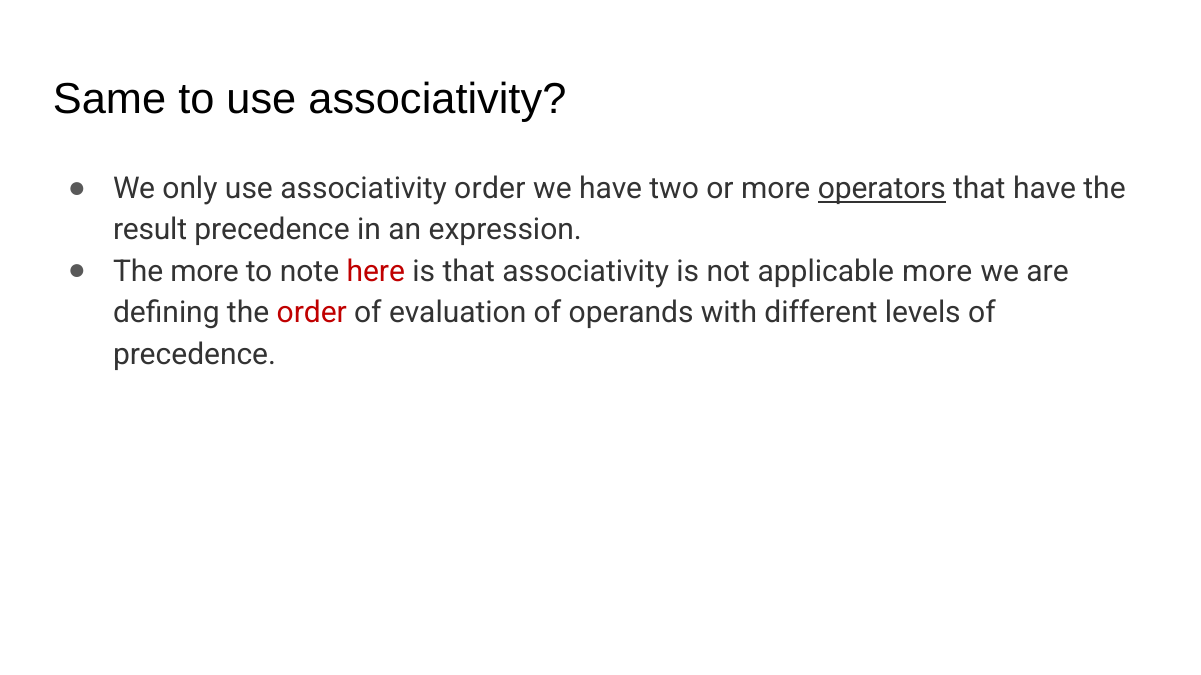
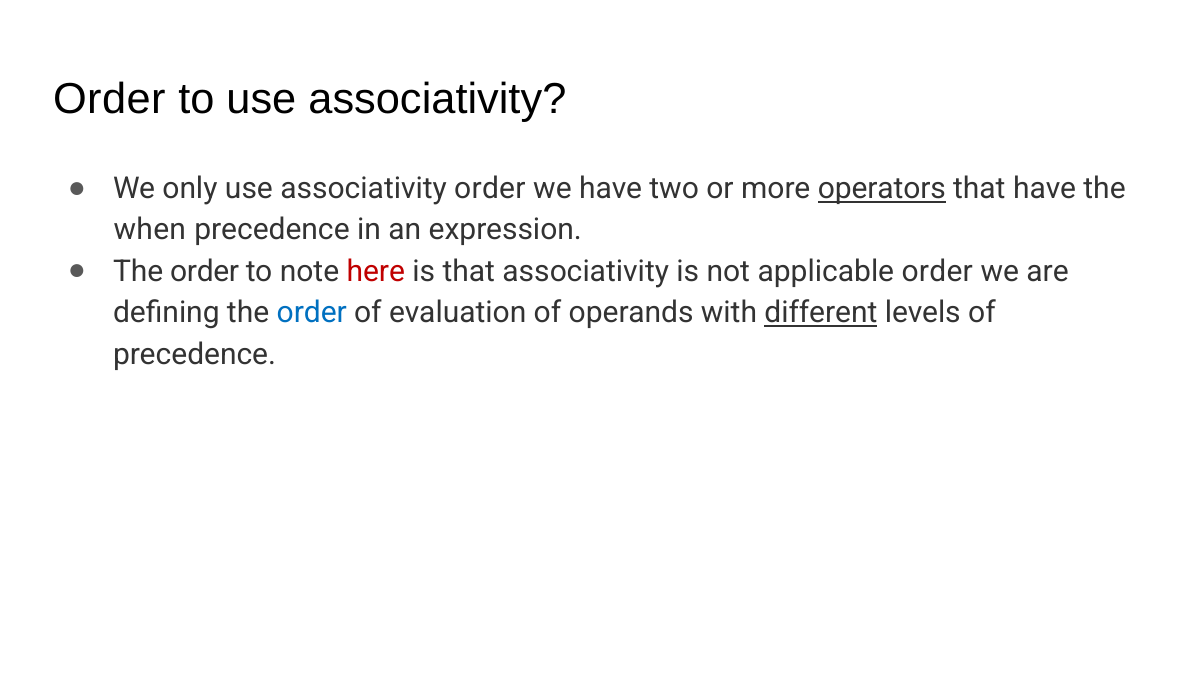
Same: Same -> Order (109, 100)
result: result -> when (150, 230)
more: more -> order (205, 272)
applicable more: more -> order (937, 272)
order colour: red -> blue (312, 313)
different underline: none -> present (821, 313)
